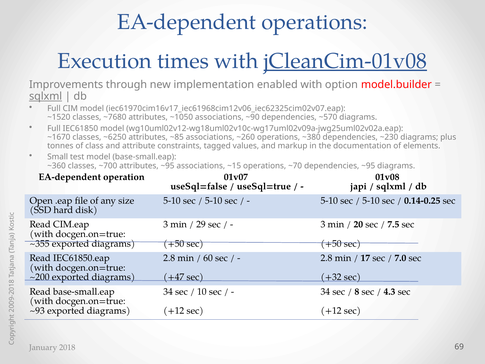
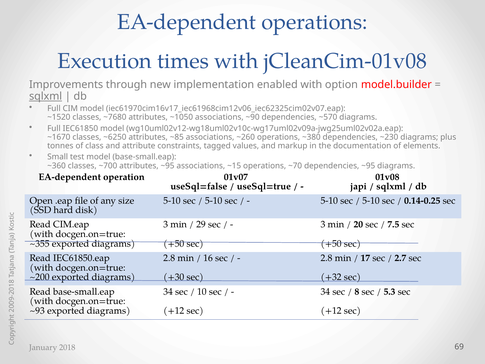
jCleanCim-01v08 underline: present -> none (345, 61)
60: 60 -> 16 (208, 258)
7.0: 7.0 -> 2.7 (400, 258)
+47: +47 -> +30 (174, 277)
4.3: 4.3 -> 5.3 (389, 291)
